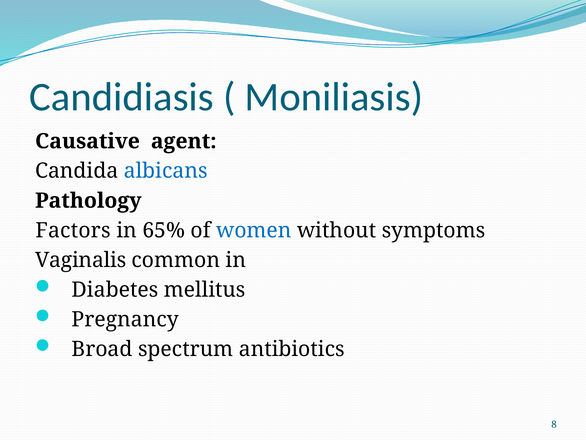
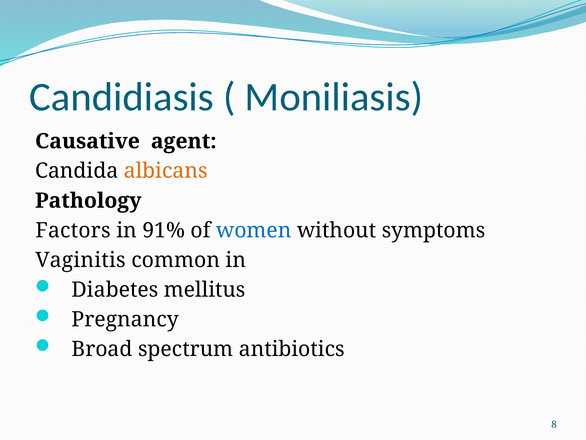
albicans colour: blue -> orange (166, 171)
65%: 65% -> 91% (164, 230)
Vaginalis: Vaginalis -> Vaginitis (80, 260)
